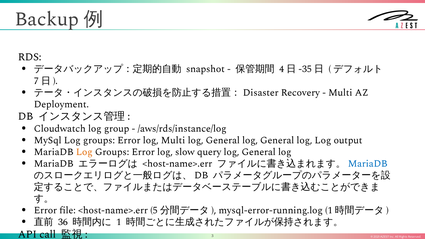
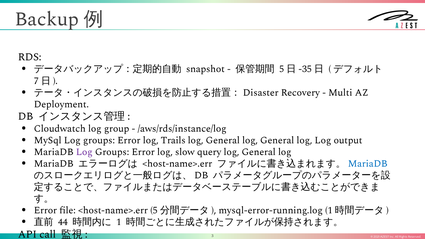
4: 4 -> 5 (282, 69)
log Multi: Multi -> Trails (173, 140)
Log colour: orange -> purple (84, 152)
36: 36 -> 44 (63, 222)
